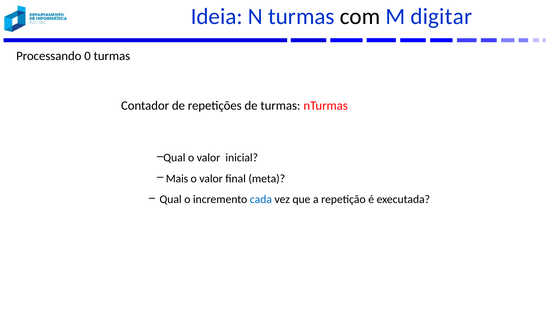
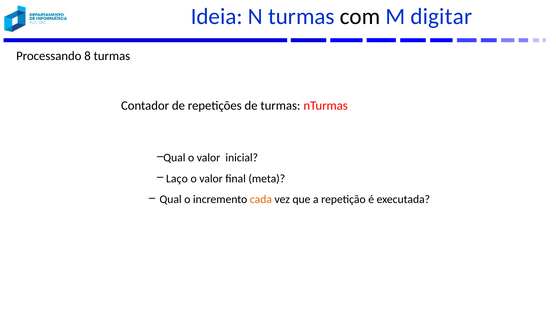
0: 0 -> 8 (88, 56)
Mais: Mais -> Laço (177, 178)
cada colour: blue -> orange (261, 199)
